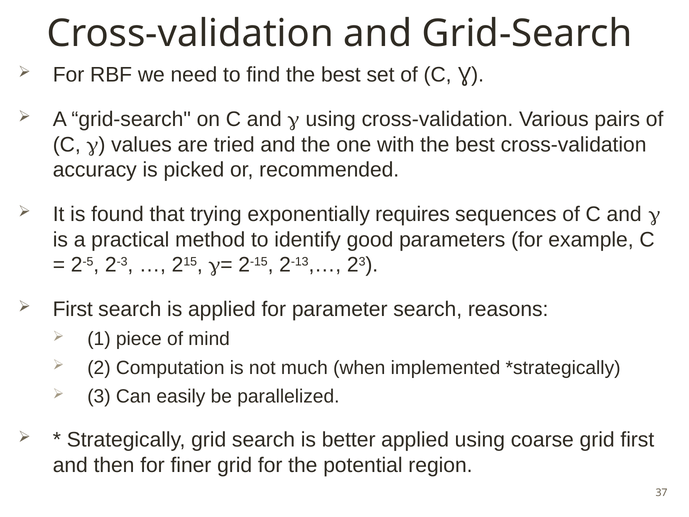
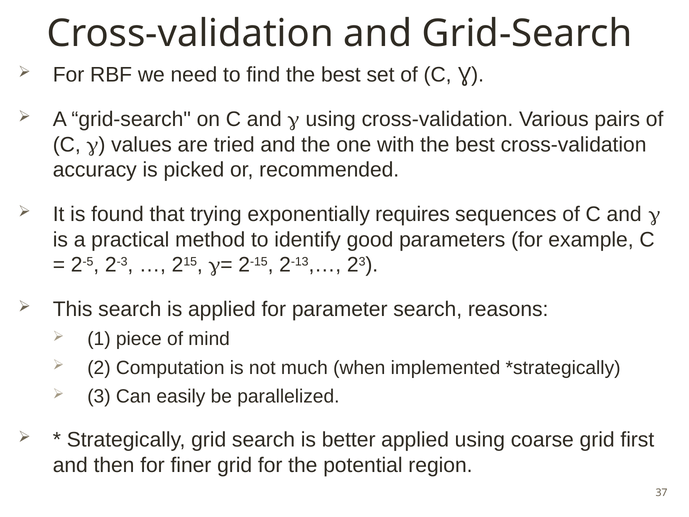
First: First -> This (73, 309)
